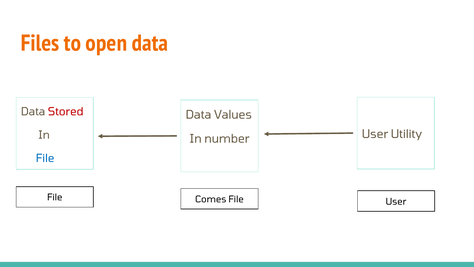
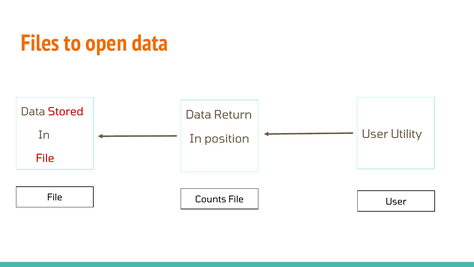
Values: Values -> Return (233, 115)
number: number -> position (227, 139)
File colour: blue -> red (45, 158)
Comes: Comes -> Counts (211, 199)
